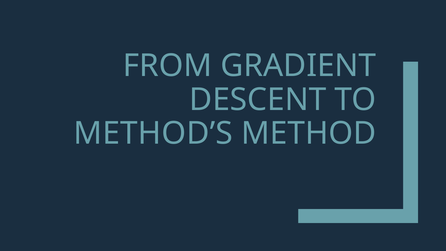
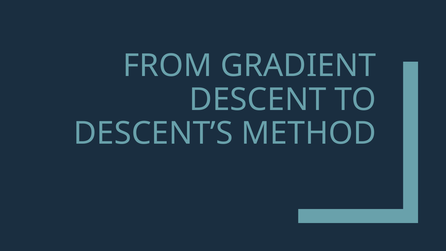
METHOD’S: METHOD’S -> DESCENT’S (153, 133)
